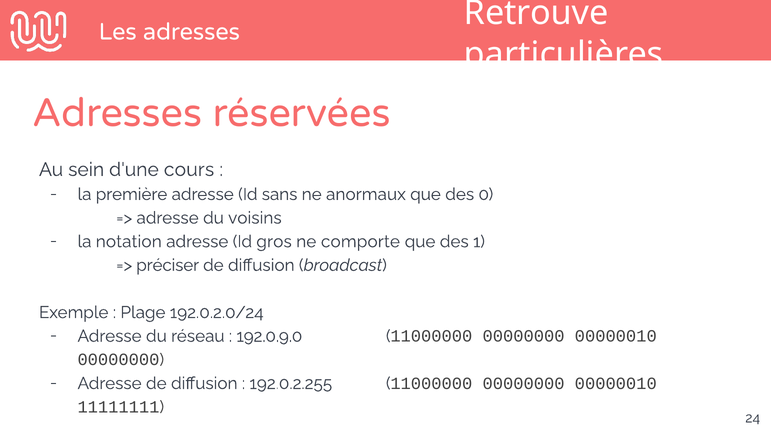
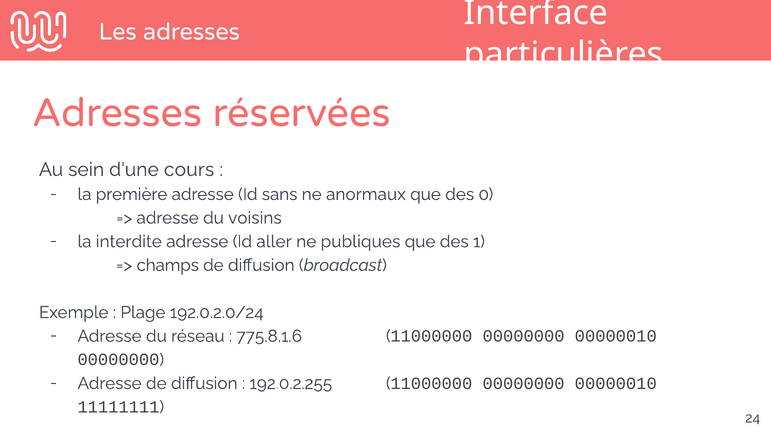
Retrouve: Retrouve -> Interface (536, 13)
notation: notation -> interdite (129, 241)
gros: gros -> aller (274, 241)
comporte: comporte -> publiques (360, 241)
préciser: préciser -> champs (168, 265)
192.0.9.0: 192.0.9.0 -> 775.8.1.6 (269, 336)
